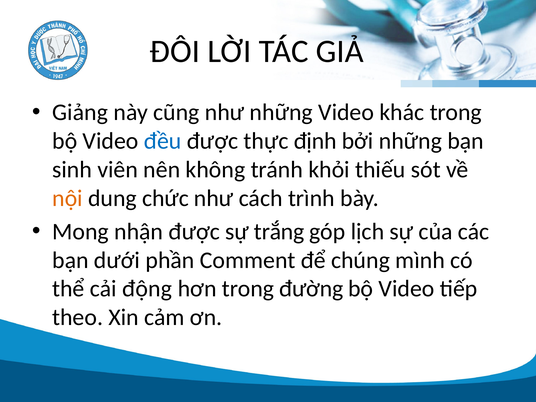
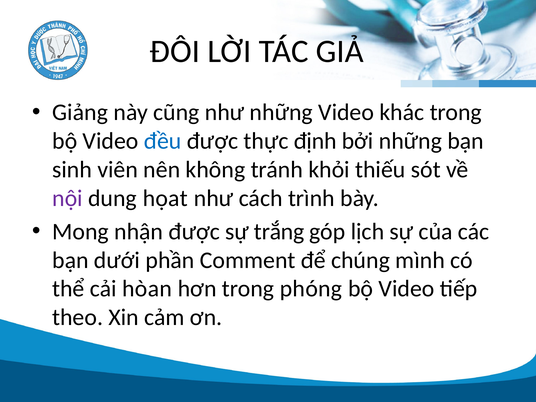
nội colour: orange -> purple (67, 198)
chức: chức -> họat (165, 198)
động: động -> hòan (147, 289)
đường: đường -> phóng (311, 289)
